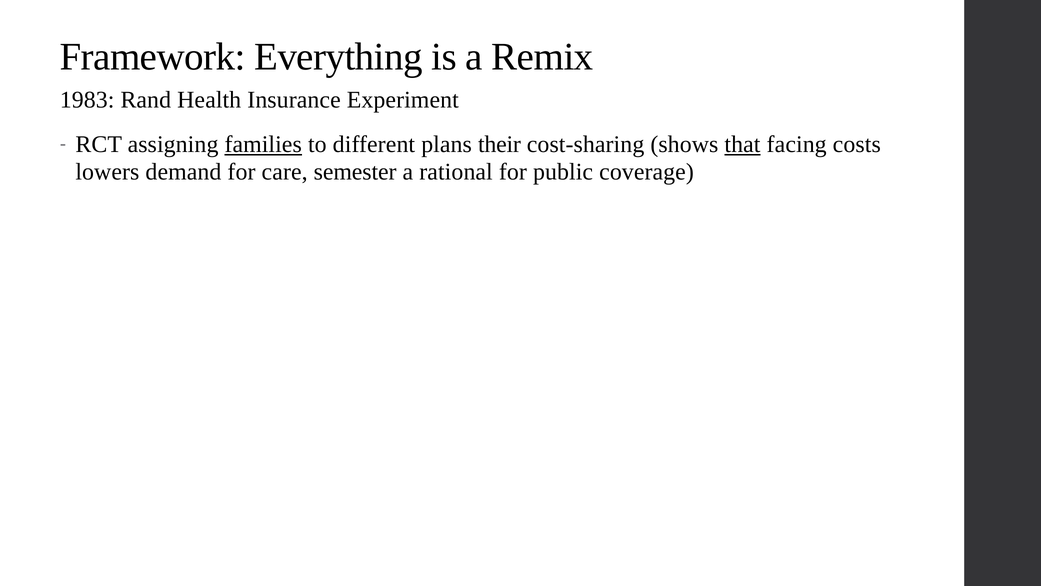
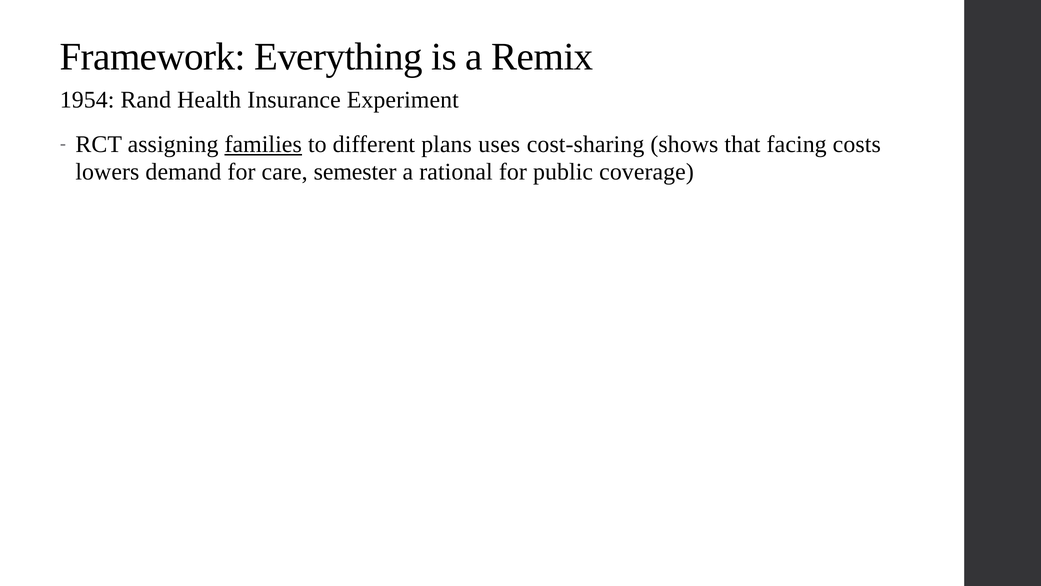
1983: 1983 -> 1954 (87, 100)
their: their -> uses (499, 144)
that underline: present -> none (742, 144)
